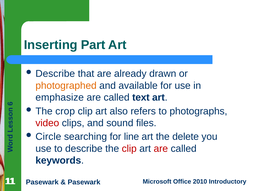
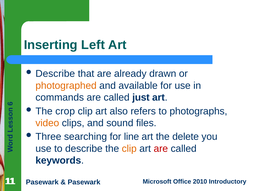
Part: Part -> Left (93, 45)
emphasize: emphasize -> commands (60, 98)
text: text -> just (141, 98)
video colour: red -> orange (47, 123)
Circle: Circle -> Three (48, 137)
clip colour: red -> orange (129, 149)
